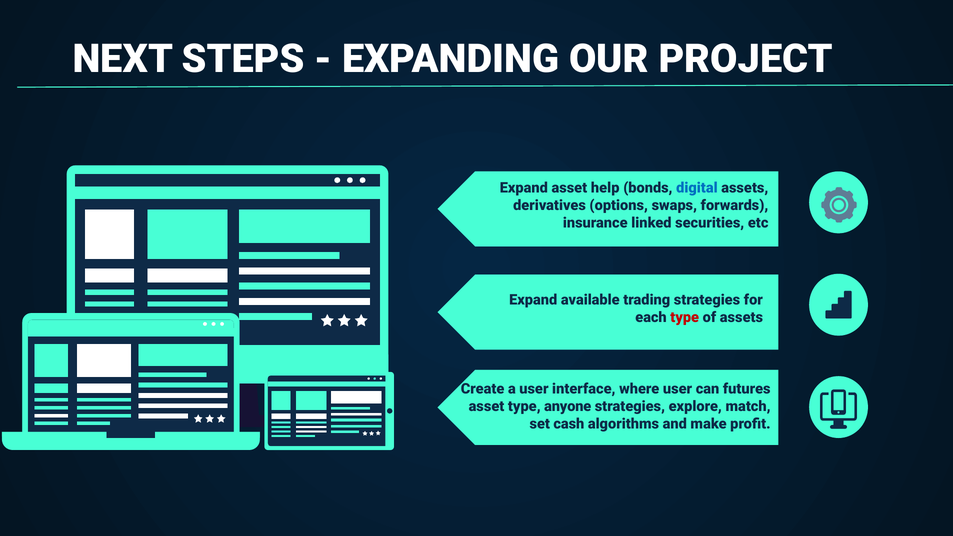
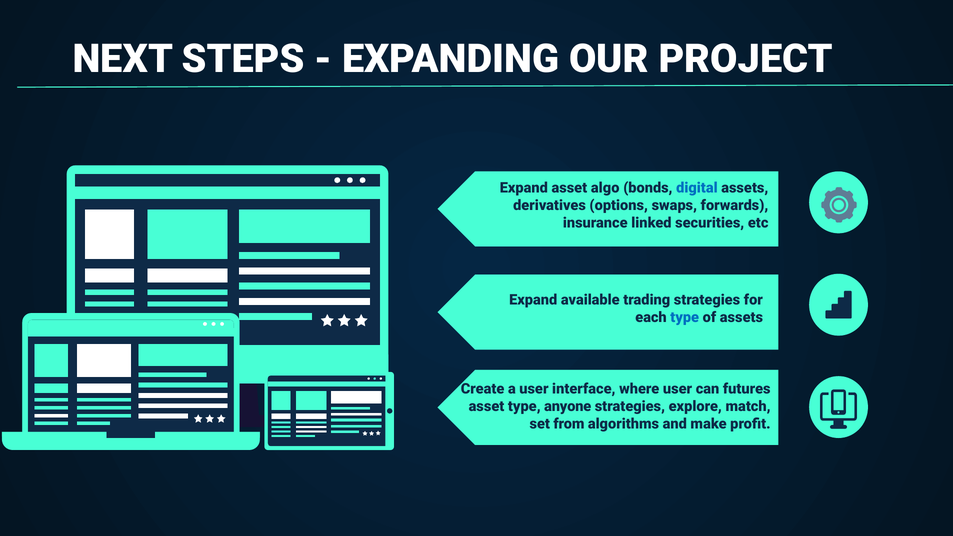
help: help -> algo (605, 188)
type colour: red -> blue (685, 318)
cash: cash -> from (569, 424)
